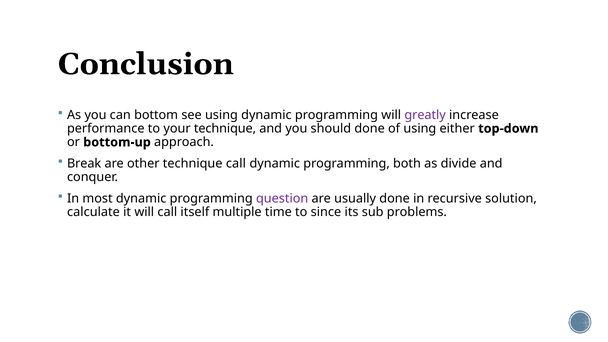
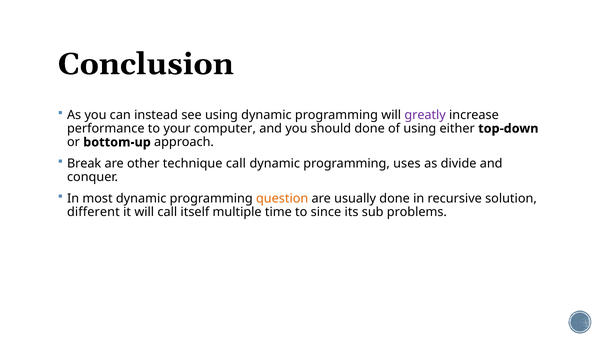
bottom: bottom -> instead (156, 115)
your technique: technique -> computer (225, 129)
both: both -> uses (407, 163)
question colour: purple -> orange (282, 198)
calculate: calculate -> different (93, 212)
